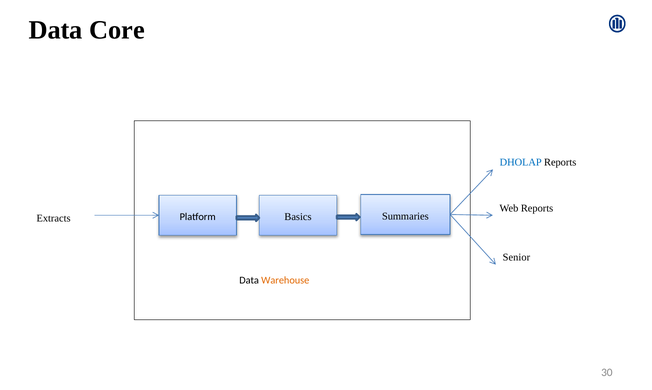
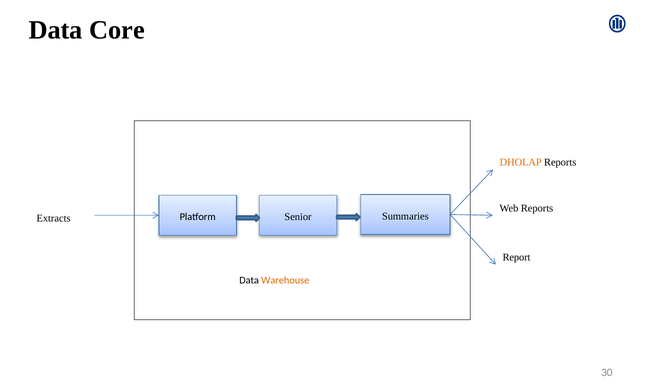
DHOLAP colour: blue -> orange (521, 162)
Basics: Basics -> Senior (298, 217)
Senior: Senior -> Report (517, 258)
